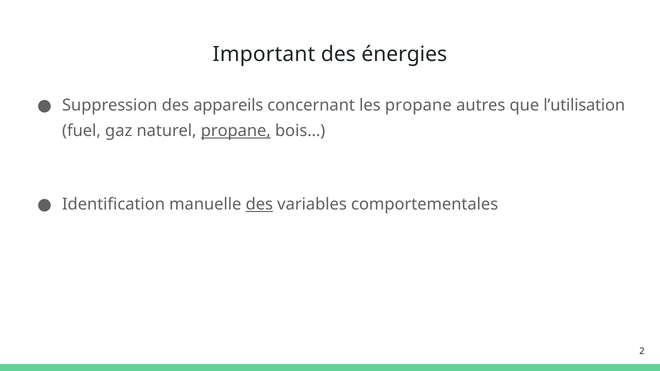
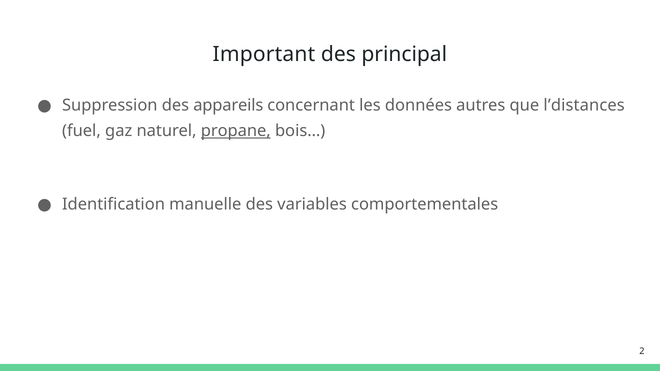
énergies: énergies -> principal (404, 54)
les propane: propane -> données (418, 105)
l’utilisation: l’utilisation -> l’distances (584, 105)
des underline: present -> none (259, 205)
